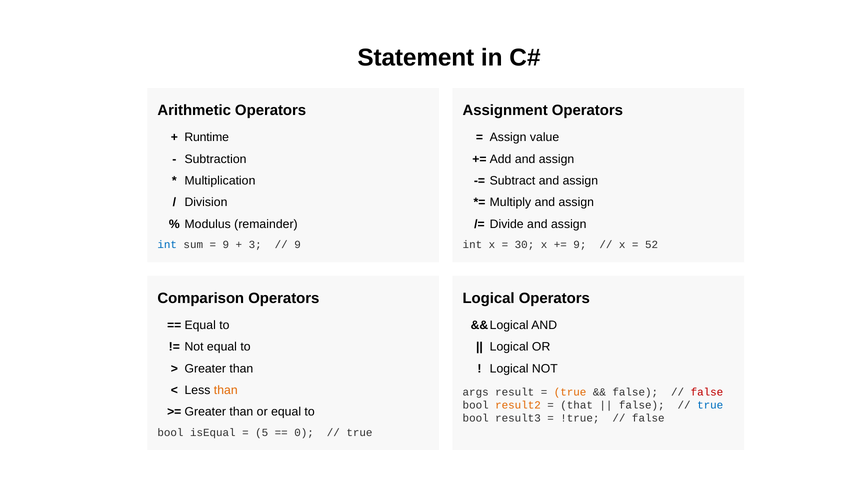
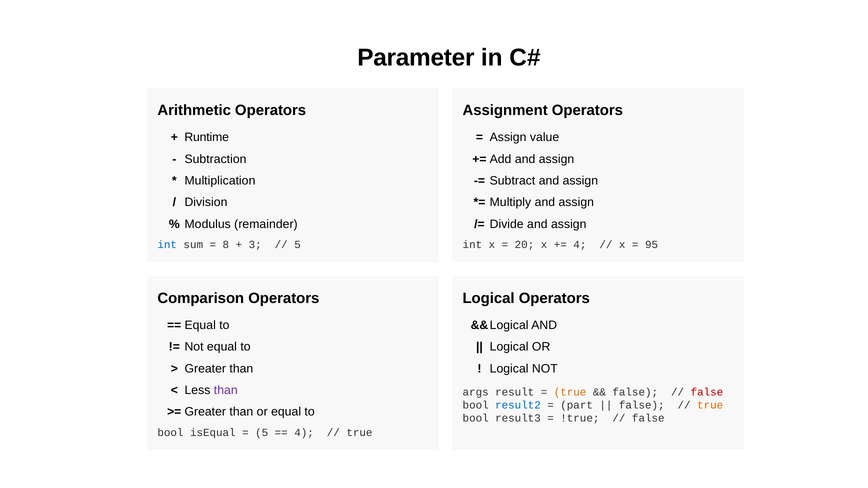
Statement: Statement -> Parameter (416, 58)
9: 9 -> 8 (226, 245)
9: 9 -> 5 (298, 245)
30: 30 -> 20 (524, 245)
9: 9 -> 4 (580, 245)
52: 52 -> 95 (652, 245)
than colour: orange -> purple (226, 390)
result2 colour: orange -> blue (518, 406)
that: that -> part (577, 406)
true colour: blue -> orange (710, 406)
0: 0 -> 4 (304, 433)
